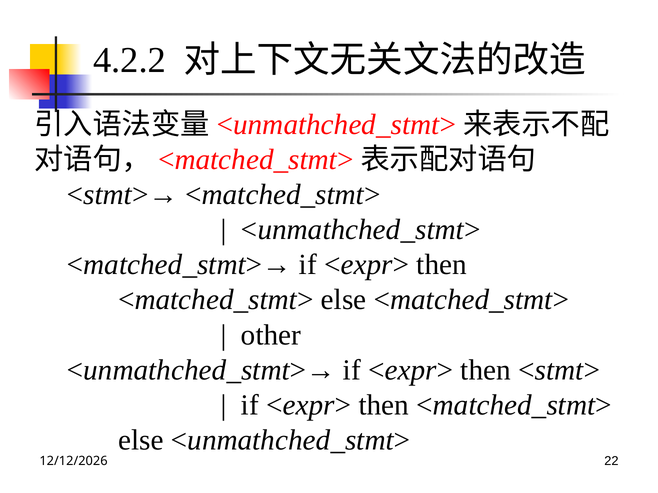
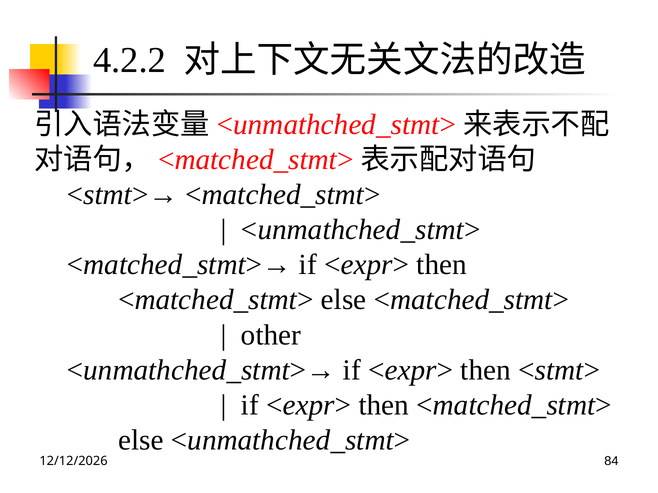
22: 22 -> 84 (611, 461)
